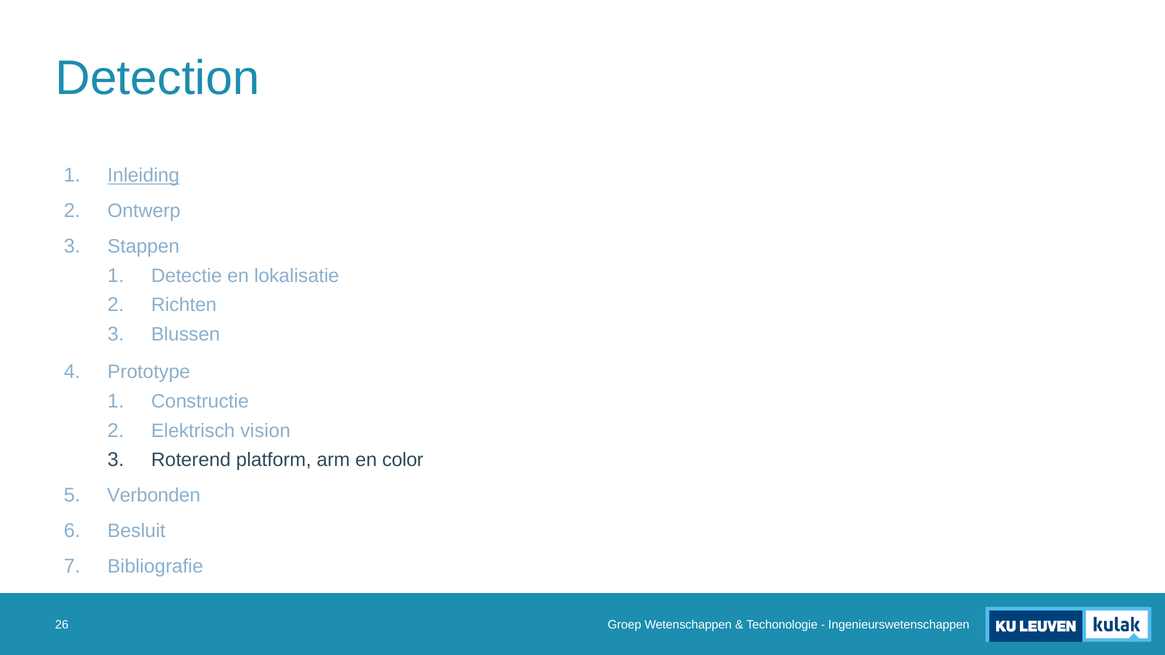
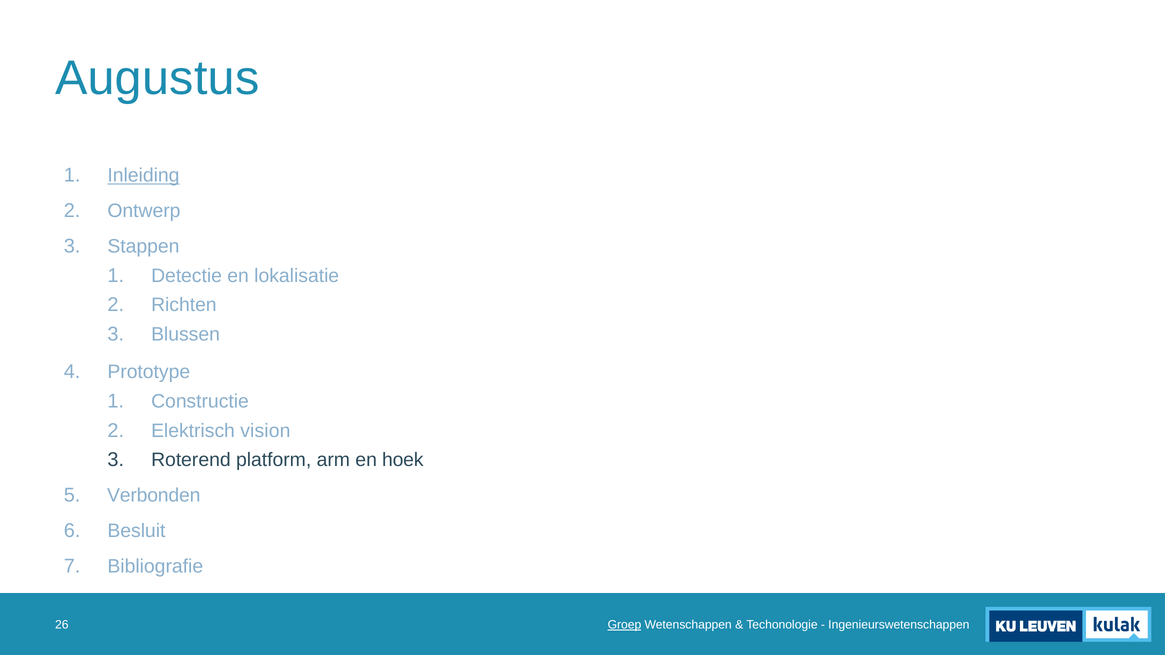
Detection: Detection -> Augustus (157, 78)
color: color -> hoek (403, 460)
Groep underline: none -> present (624, 625)
